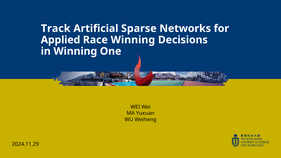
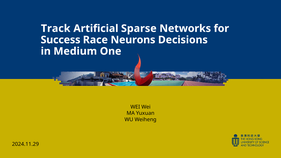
Applied: Applied -> Success (61, 40)
Race Winning: Winning -> Neurons (133, 40)
in Winning: Winning -> Medium (75, 51)
